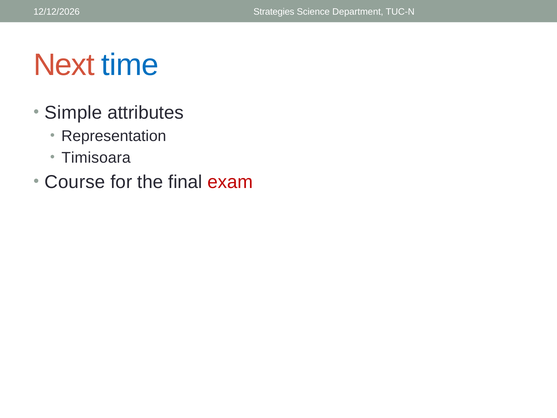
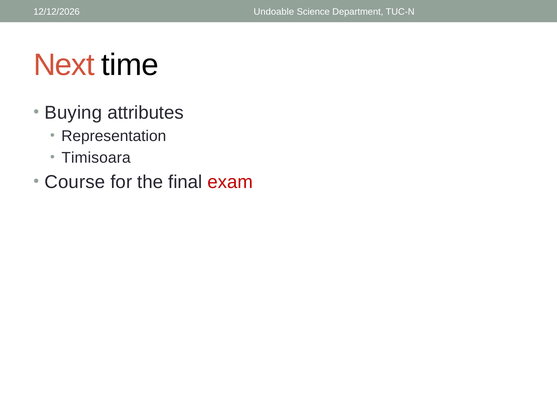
Strategies: Strategies -> Undoable (274, 12)
time colour: blue -> black (130, 65)
Simple: Simple -> Buying (73, 113)
